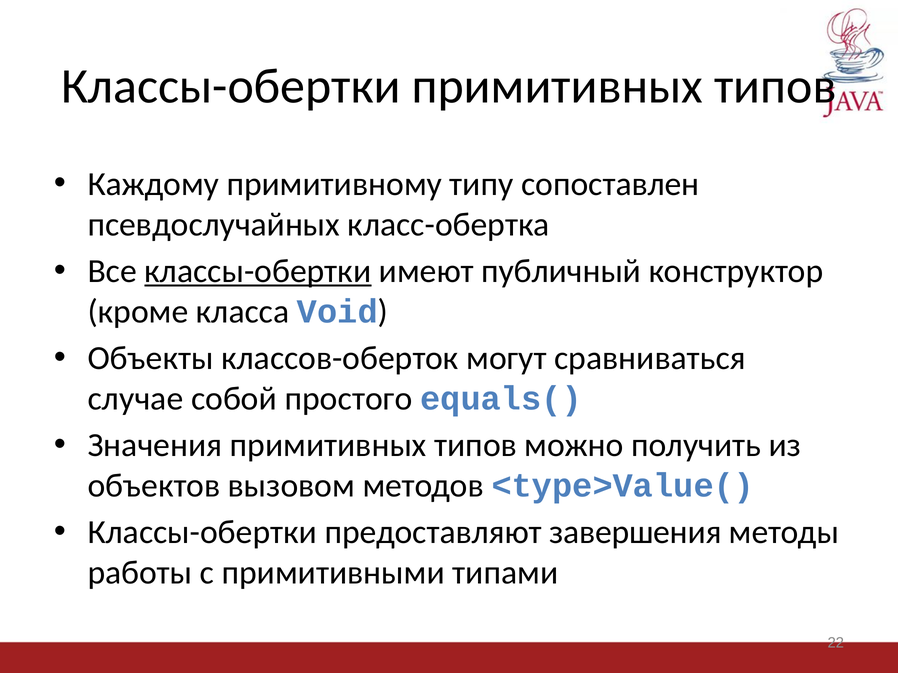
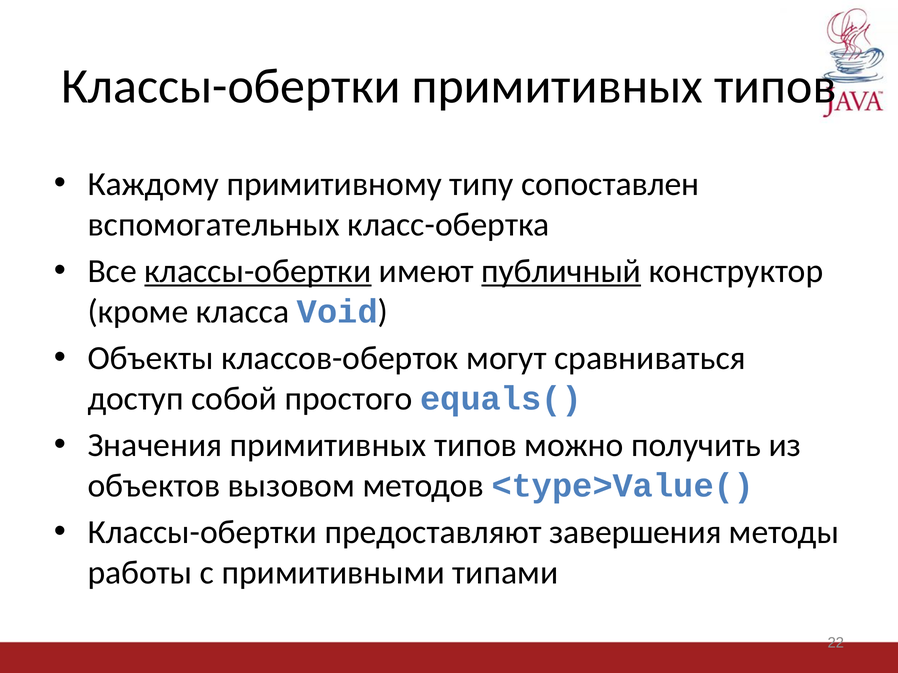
псевдослучайных: псевдослучайных -> вспомогательных (214, 225)
публичный underline: none -> present (561, 271)
случае: случае -> доступ (136, 399)
